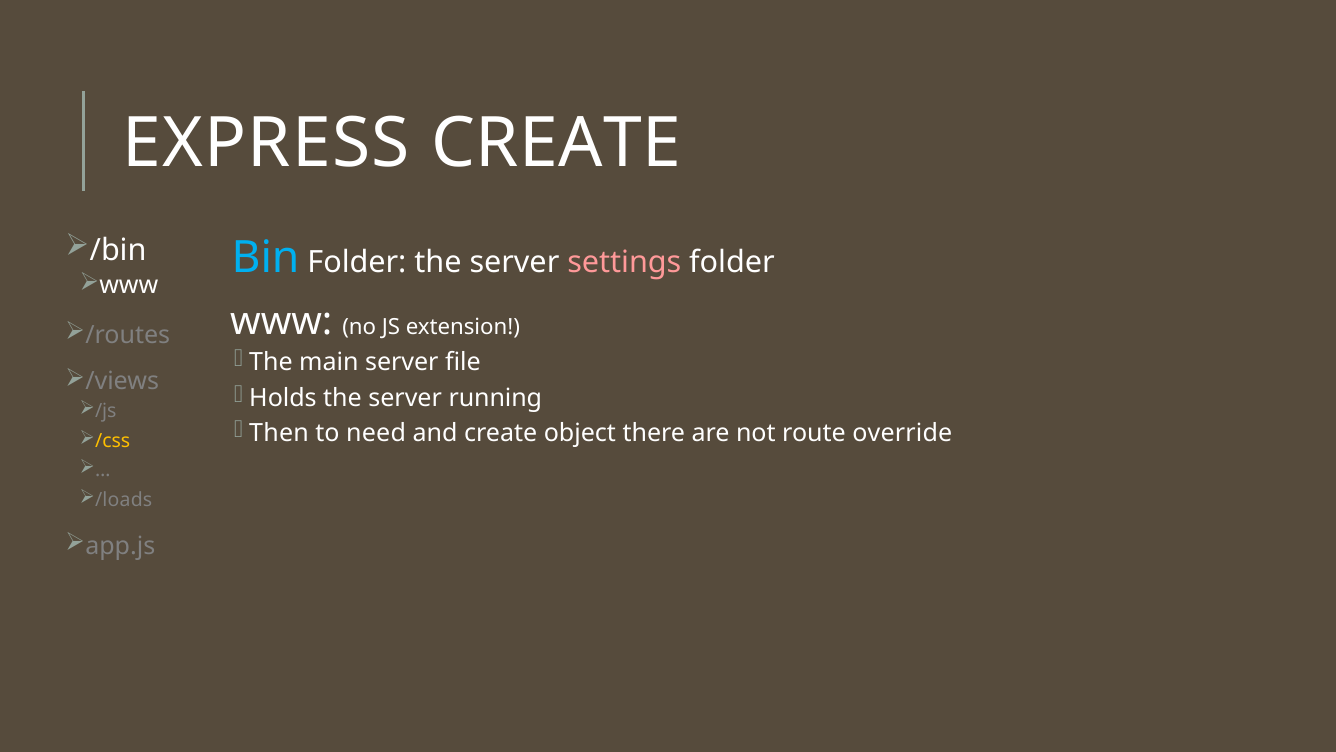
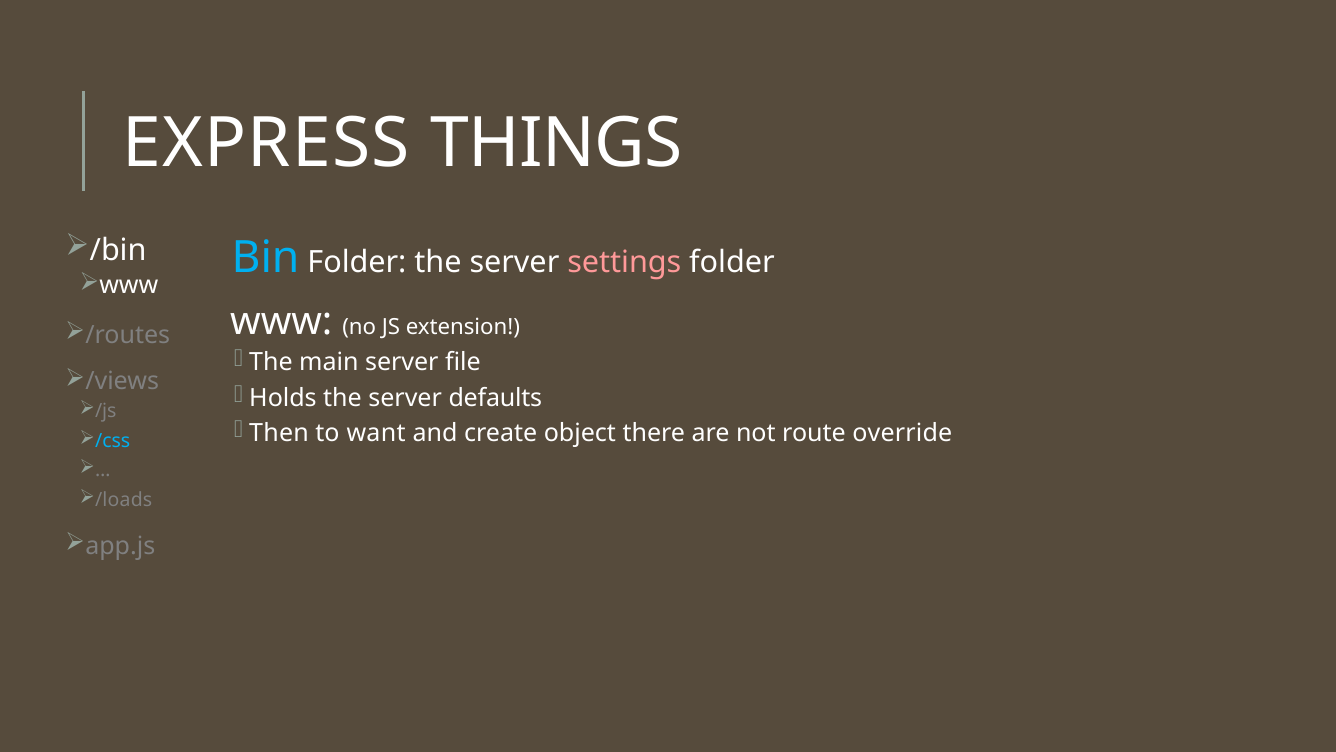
EXPRESS CREATE: CREATE -> THINGS (557, 143)
running: running -> defaults (495, 398)
need: need -> want (376, 433)
/css colour: yellow -> light blue (113, 440)
